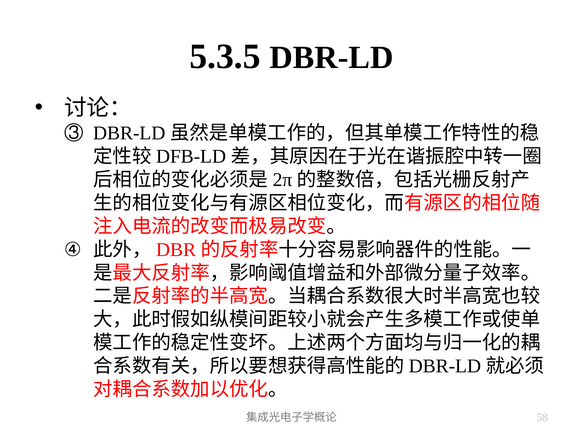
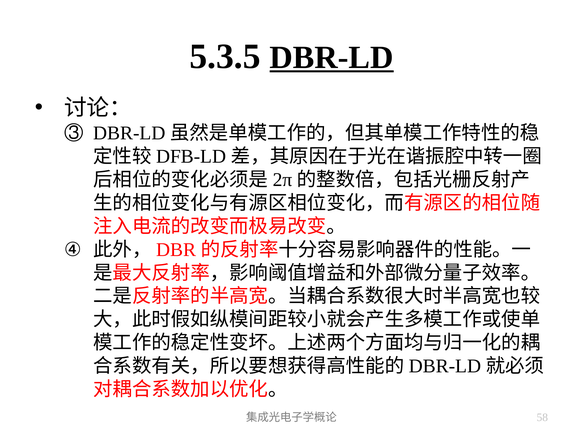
DBR-LD underline: none -> present (332, 58)
